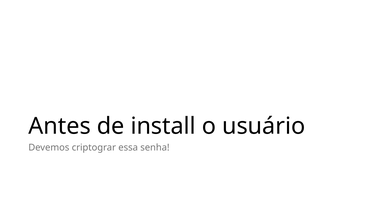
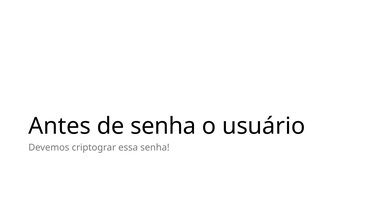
de install: install -> senha (163, 126)
